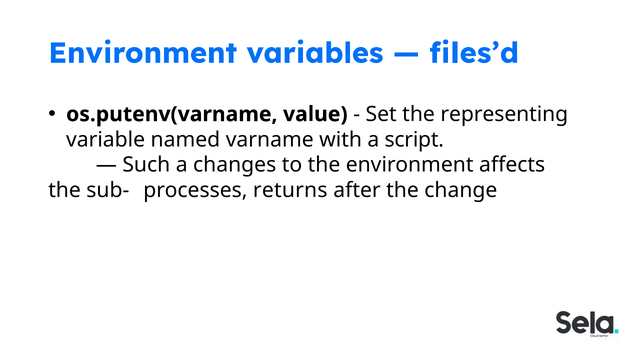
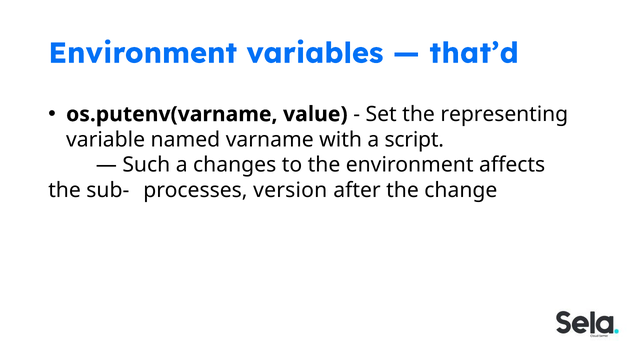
files’d: files’d -> that’d (474, 53)
returns: returns -> version (290, 191)
